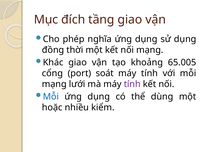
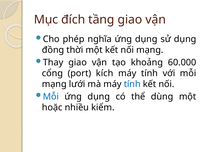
Khác: Khác -> Thay (53, 63)
65.005: 65.005 -> 60.000 (182, 63)
soát: soát -> kích (105, 73)
tính colour: purple -> blue (132, 84)
